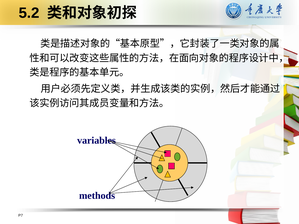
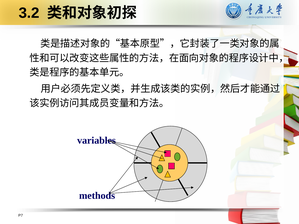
5.2: 5.2 -> 3.2 (29, 13)
